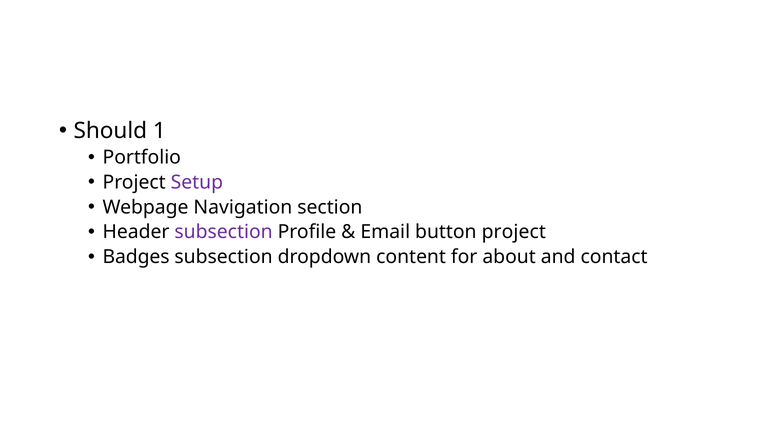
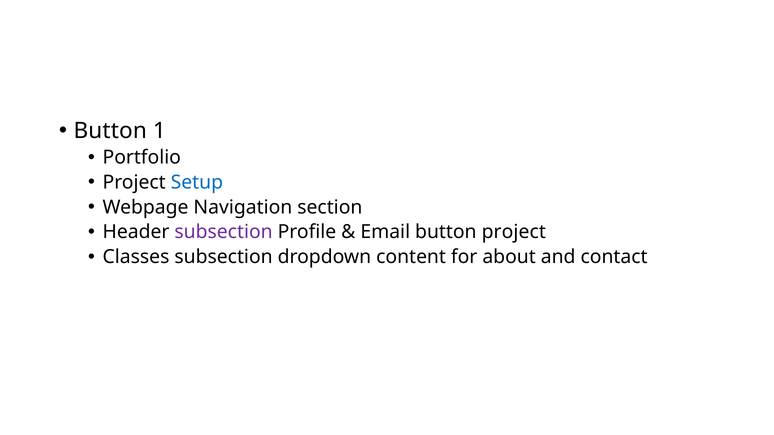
Should: Should -> Button (110, 131)
Setup colour: purple -> blue (197, 182)
Badges: Badges -> Classes (136, 257)
